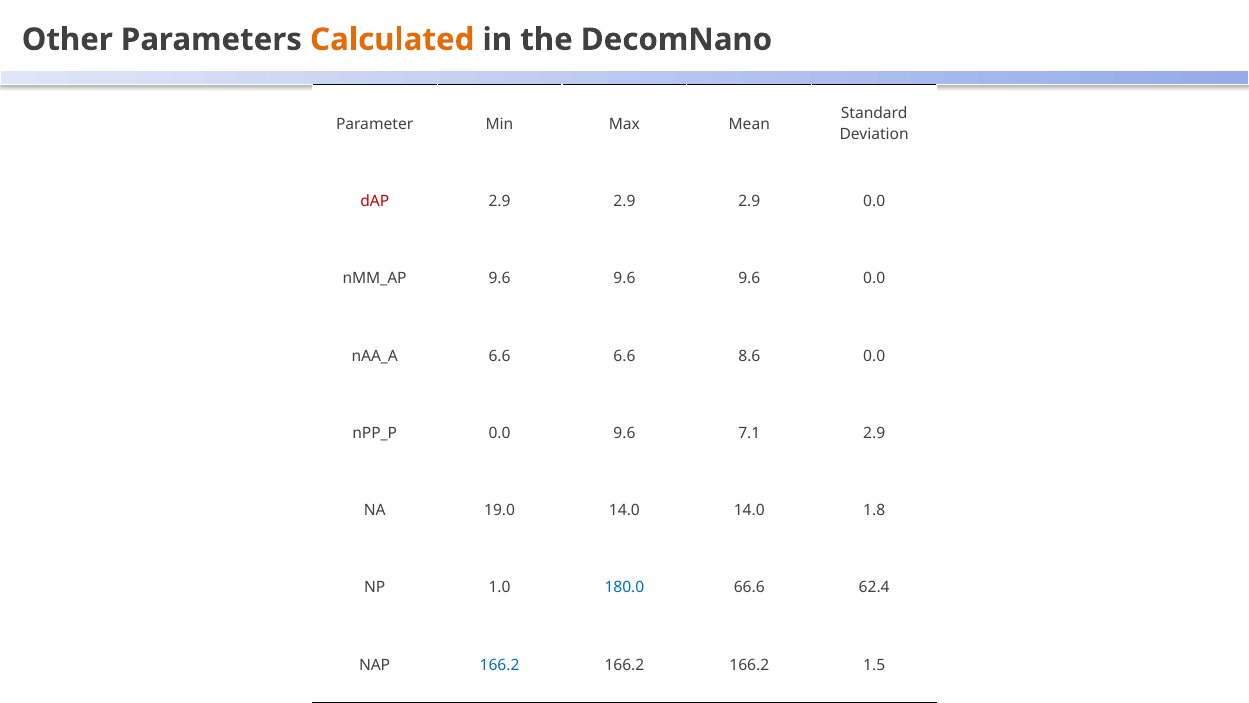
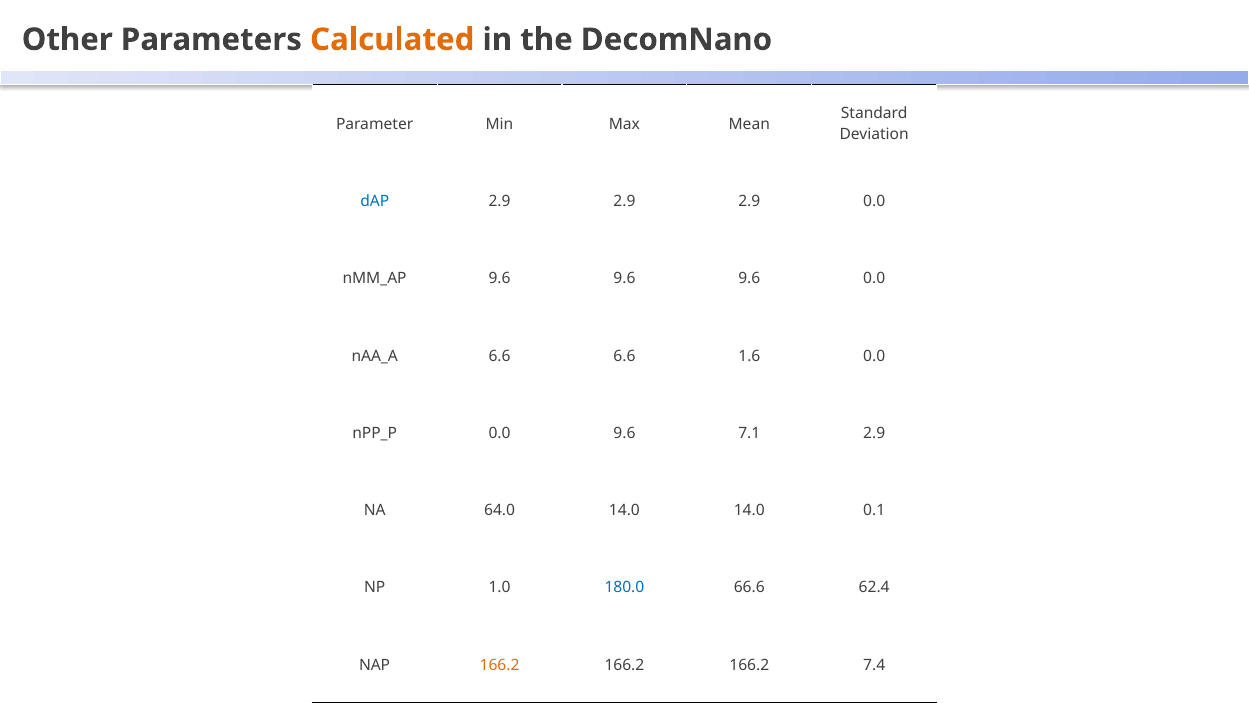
dAP colour: red -> blue (375, 201)
8.6: 8.6 -> 1.6 (749, 356)
19.0: 19.0 -> 64.0 (500, 510)
1.8: 1.8 -> 0.1 (874, 510)
166.2 colour: blue -> orange (500, 665)
1.5: 1.5 -> 7.4 (874, 665)
